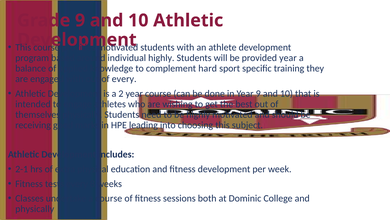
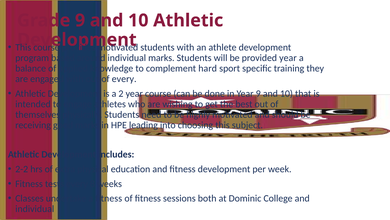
individual highly: highly -> marks (161, 58)
2-1: 2-1 -> 2-2 (22, 169)
a course: course -> fitness (109, 198)
physically: physically -> individual (35, 208)
